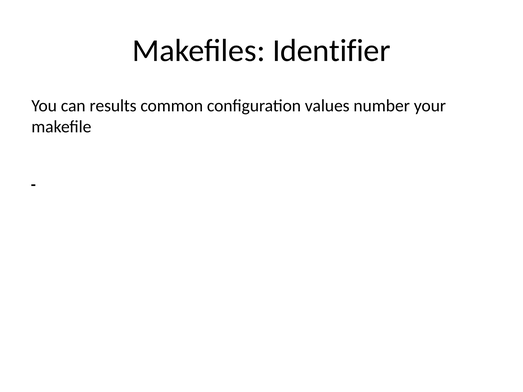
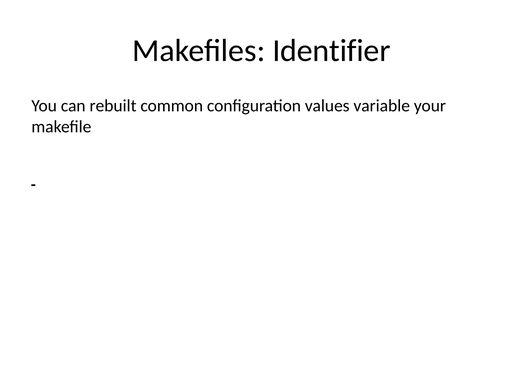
results: results -> rebuilt (113, 106)
number: number -> variable (382, 106)
